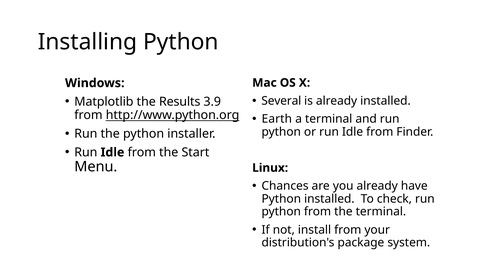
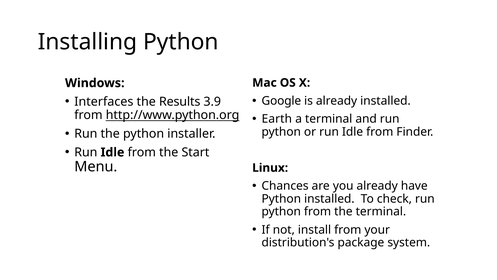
Several: Several -> Google (281, 101)
Matplotlib: Matplotlib -> Interfaces (104, 102)
